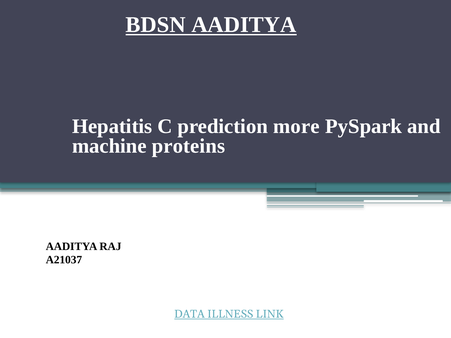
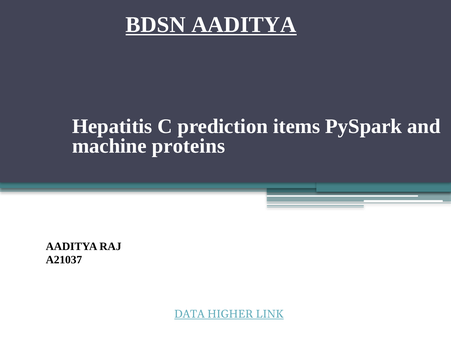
more: more -> items (297, 126)
ILLNESS: ILLNESS -> HIGHER (230, 314)
